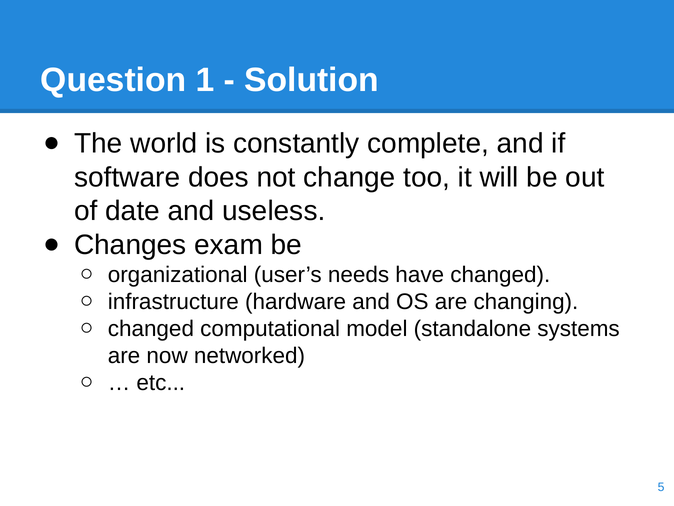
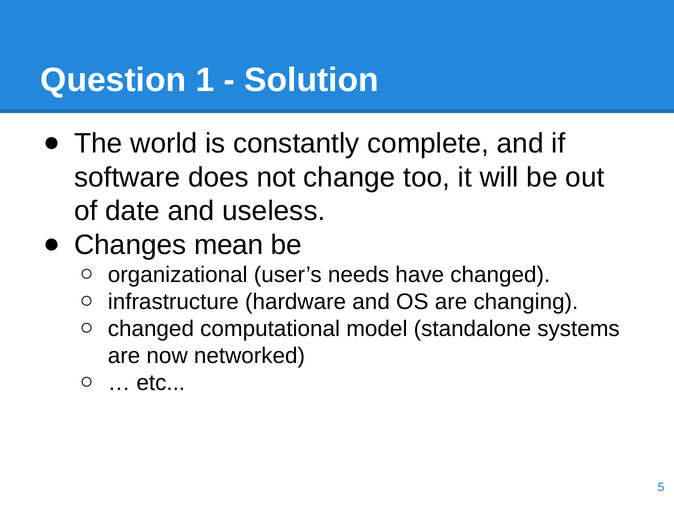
exam: exam -> mean (229, 245)
